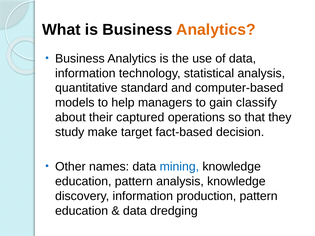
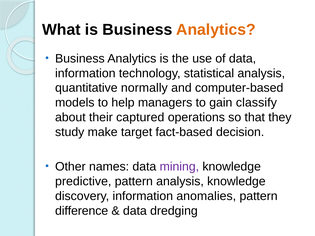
standard: standard -> normally (144, 88)
mining colour: blue -> purple (179, 167)
education: education -> predictive (83, 182)
production: production -> anomalies (206, 196)
education: education -> difference (82, 211)
